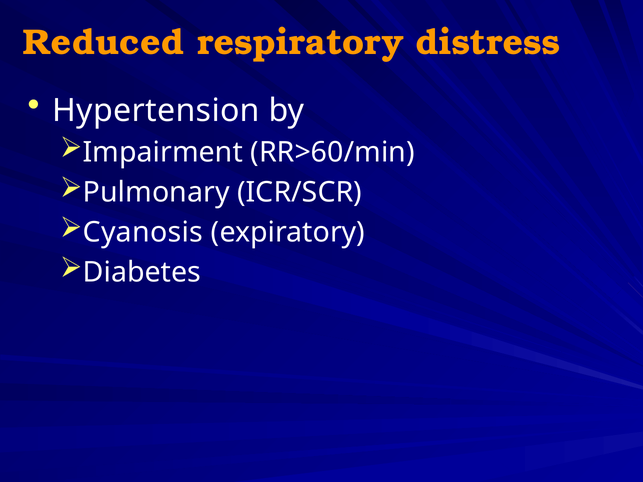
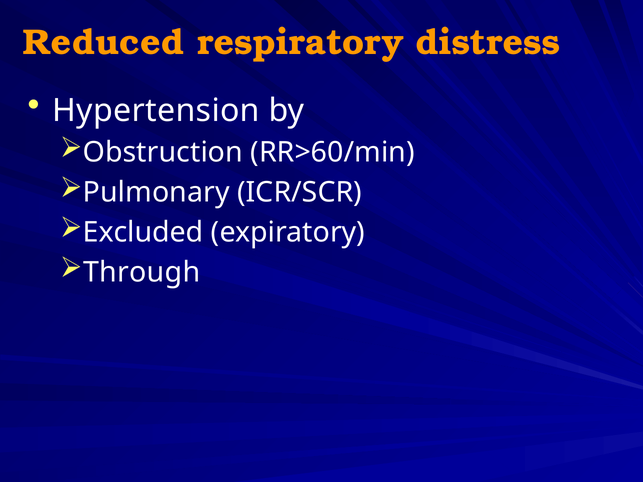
Impairment: Impairment -> Obstruction (163, 152)
Cyanosis: Cyanosis -> Excluded (143, 232)
Diabetes: Diabetes -> Through (142, 272)
